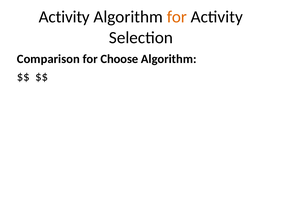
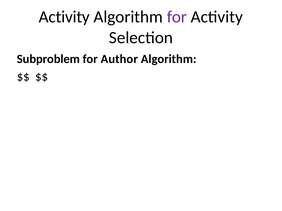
for colour: orange -> purple (177, 17)
Comparison: Comparison -> Subproblem (48, 59)
Choose: Choose -> Author (119, 59)
